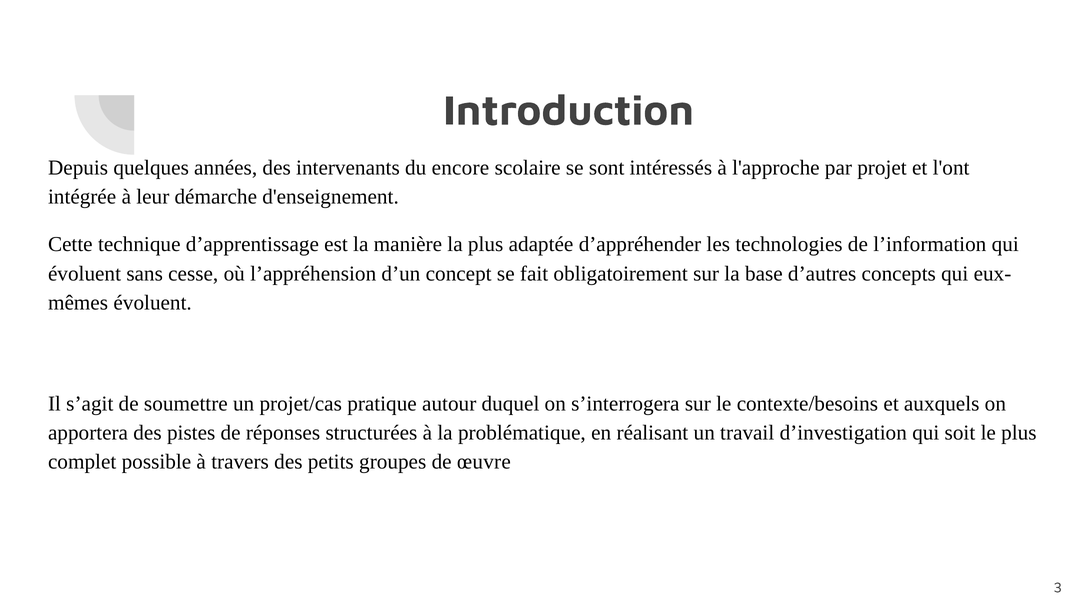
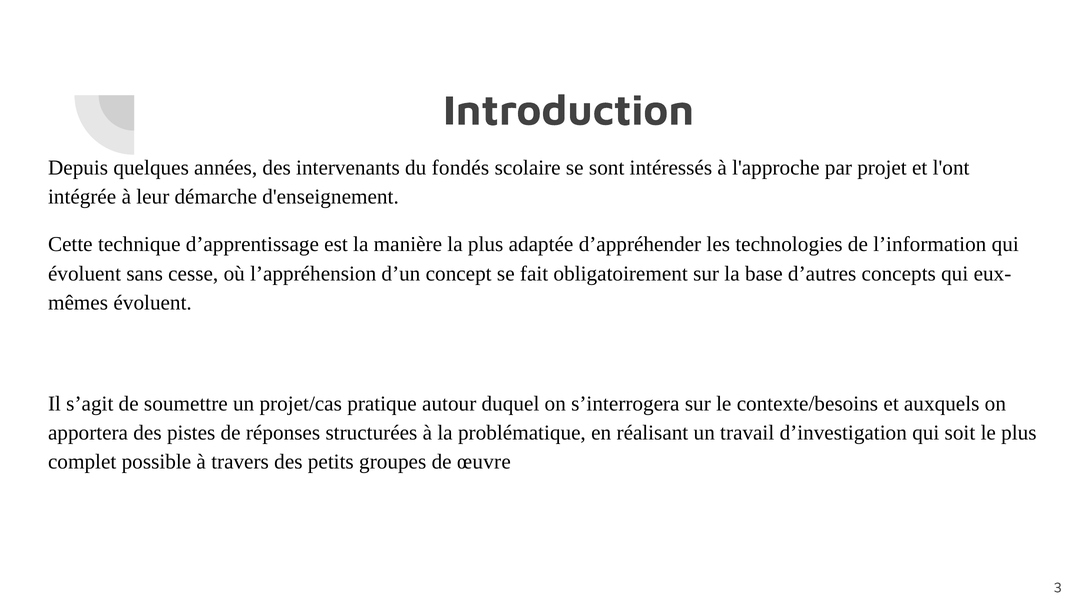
encore: encore -> fondés (460, 168)
